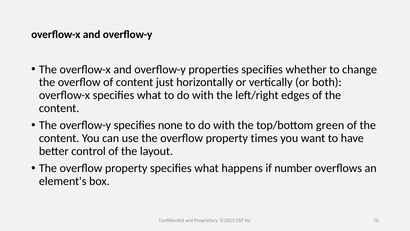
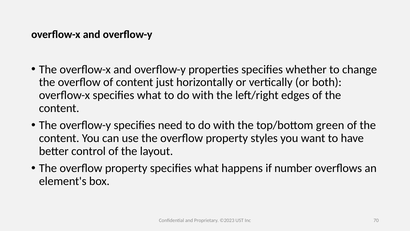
none: none -> need (170, 125)
times: times -> styles (264, 138)
